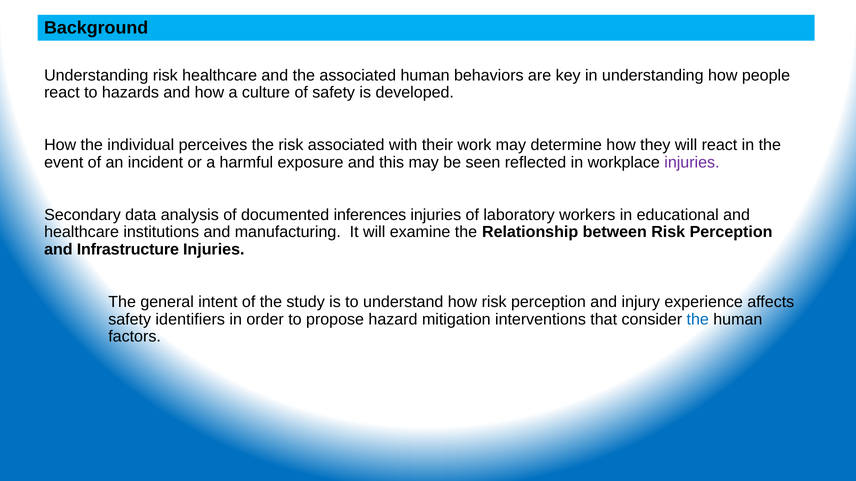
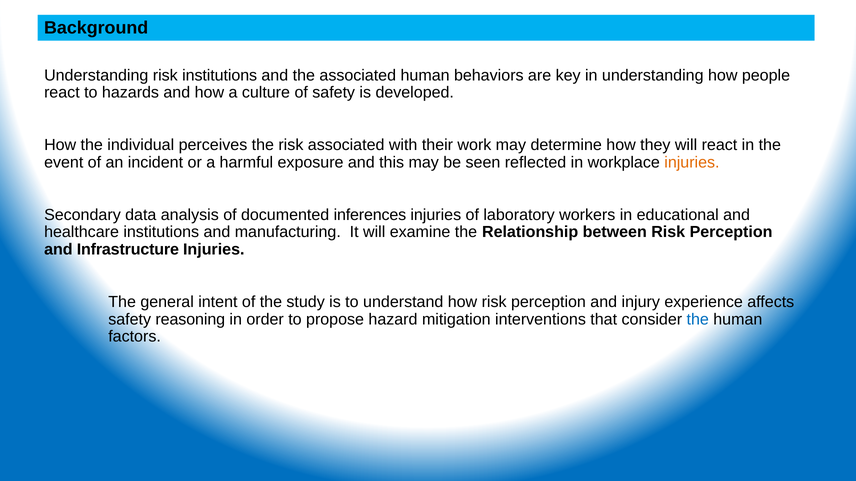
risk healthcare: healthcare -> institutions (220, 75)
injuries colour: purple -> orange (692, 163)
identifiers: identifiers -> reasoning (190, 320)
